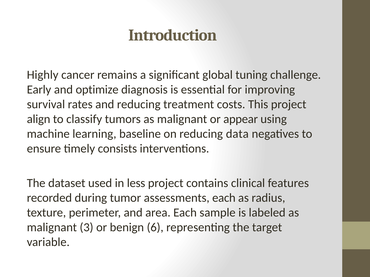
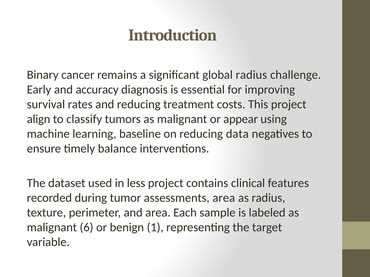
Highly: Highly -> Binary (43, 75)
global tuning: tuning -> radius (251, 75)
optimize: optimize -> accuracy (97, 90)
consists: consists -> balance (117, 149)
assessments each: each -> area (224, 198)
3: 3 -> 6 (87, 228)
6: 6 -> 1 (155, 228)
